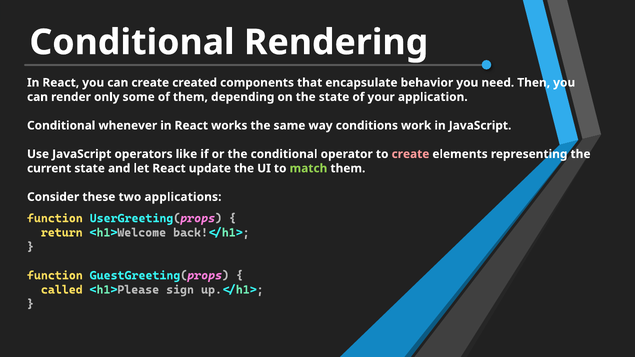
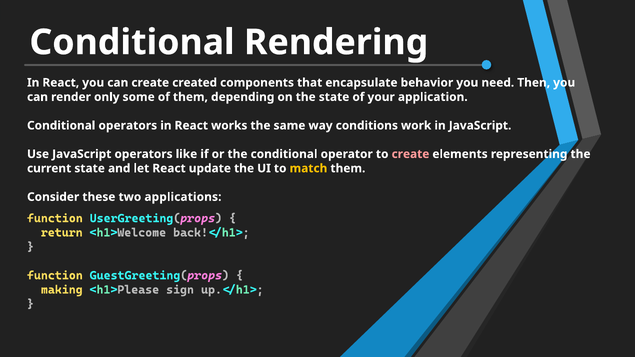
Conditional whenever: whenever -> operators (128, 126)
match colour: light green -> yellow (308, 168)
called: called -> making (62, 290)
